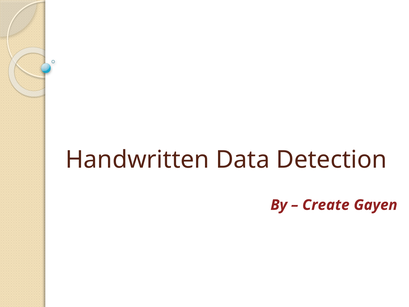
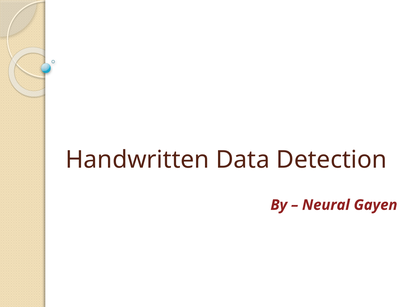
Create: Create -> Neural (326, 205)
